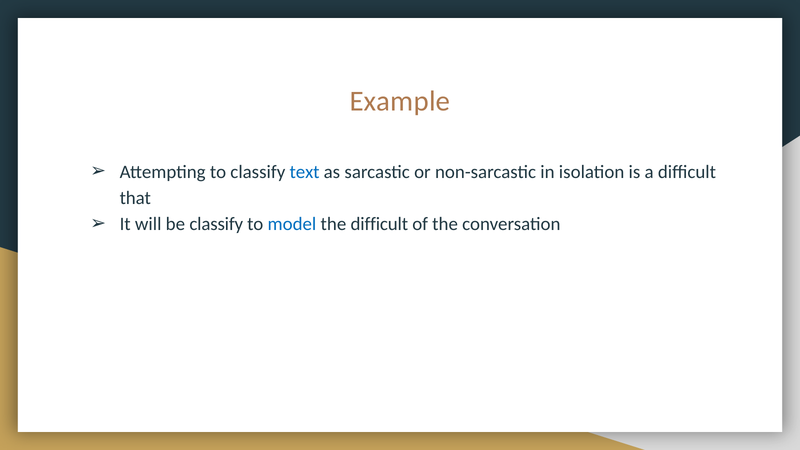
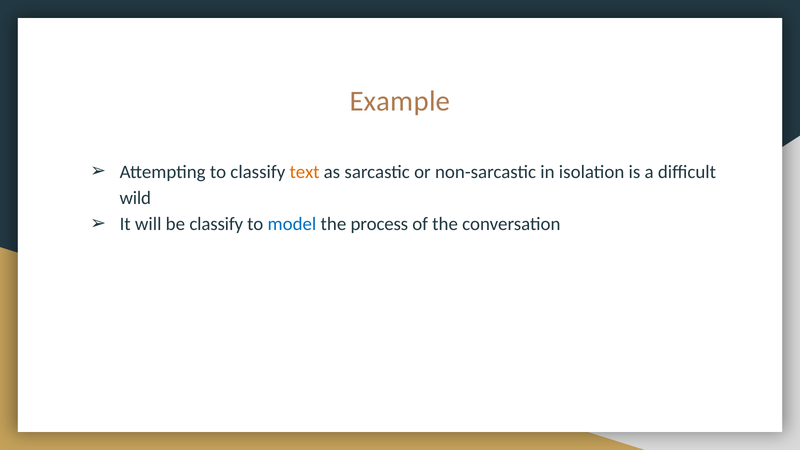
text colour: blue -> orange (305, 172)
that: that -> wild (135, 198)
the difficult: difficult -> process (379, 224)
